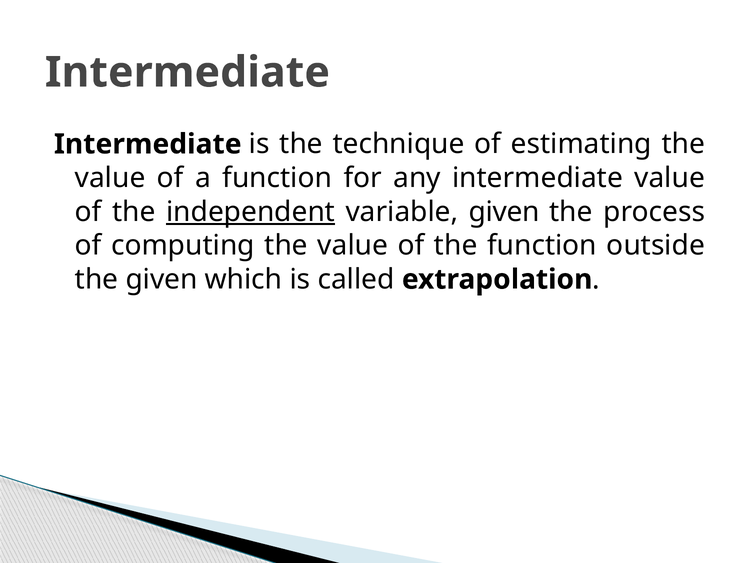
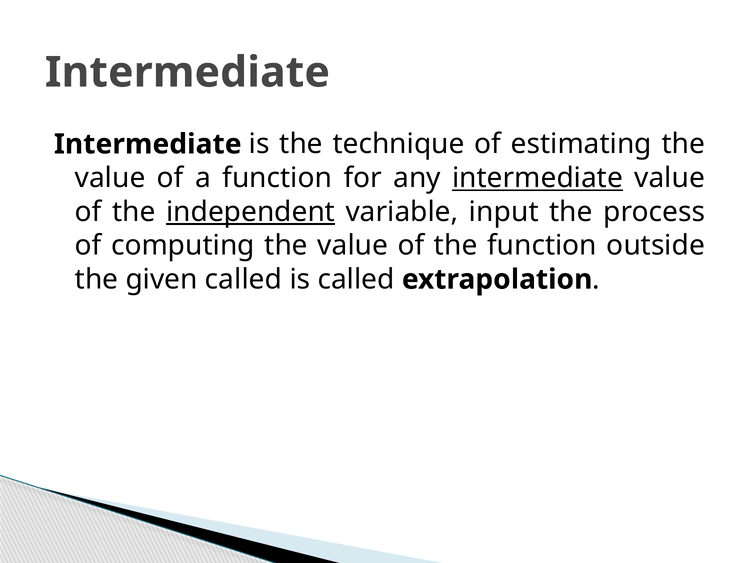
intermediate underline: none -> present (538, 178)
variable given: given -> input (504, 212)
given which: which -> called (243, 279)
